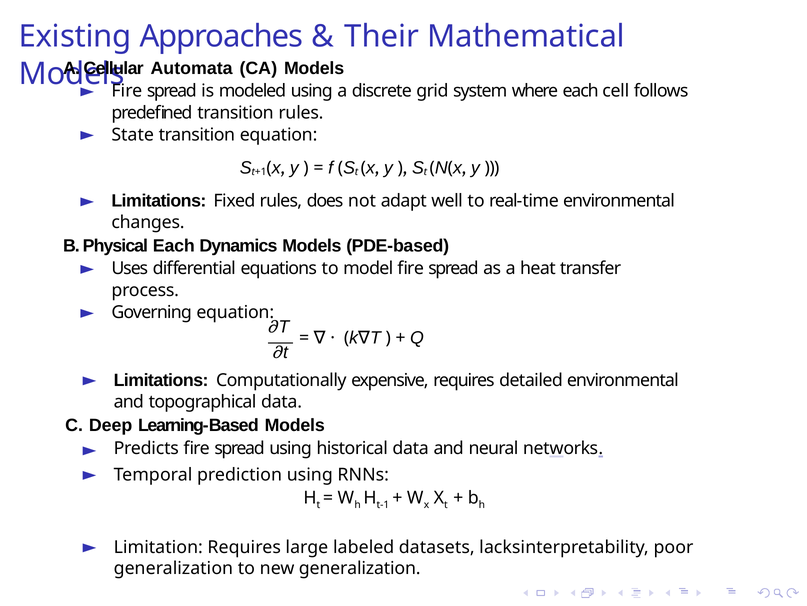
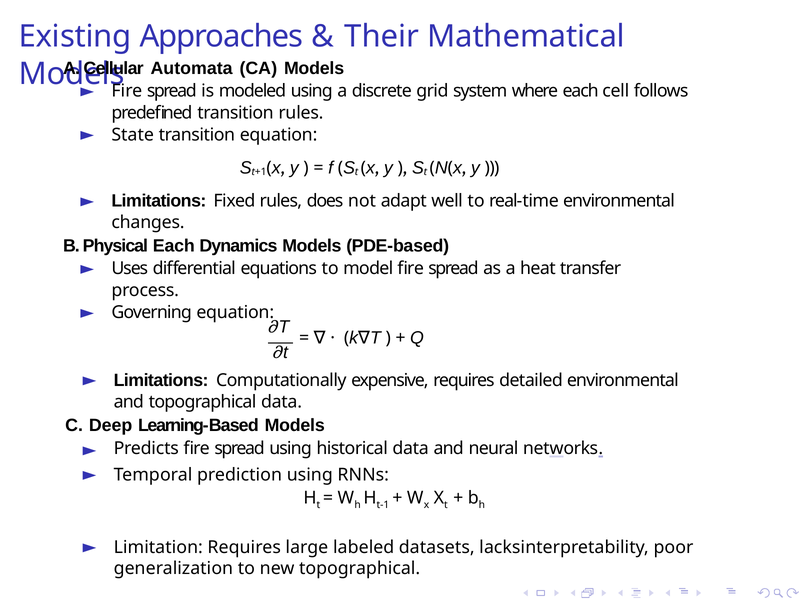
new generalization: generalization -> topographical (360, 568)
